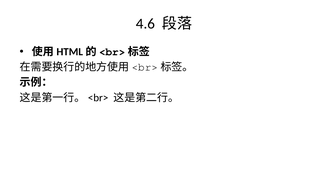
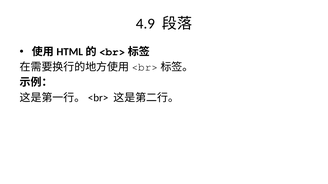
4.6: 4.6 -> 4.9 (145, 24)
